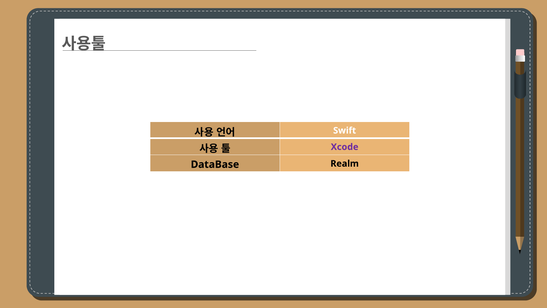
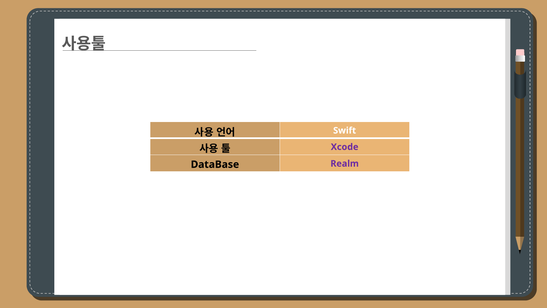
Realm colour: black -> purple (345, 163)
